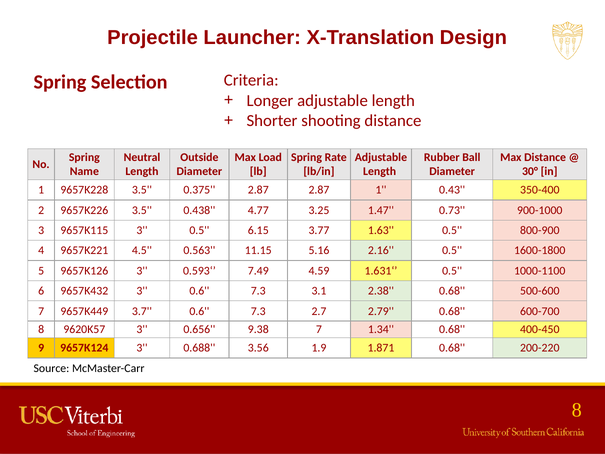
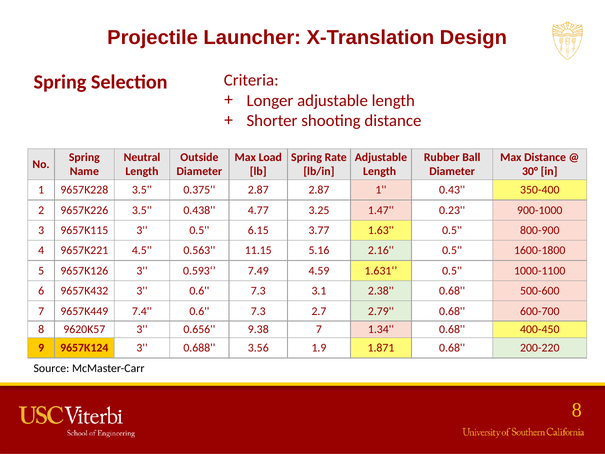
0.73: 0.73 -> 0.23 (452, 210)
3.7: 3.7 -> 7.4 (142, 311)
